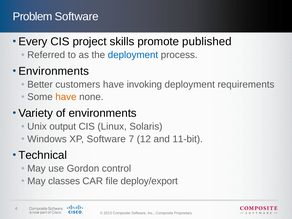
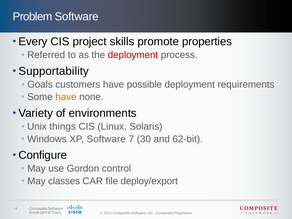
published: published -> properties (207, 42)
deployment colour: blue -> red (133, 55)
Environments: Environments -> Supportability (54, 71)
Better: Better -> Goals (40, 85)
invoking: invoking -> possible (144, 85)
output: output -> things (63, 127)
12: 12 -> 30 (144, 139)
11-bit: 11-bit -> 62-bit (188, 139)
Technical: Technical -> Configure (43, 155)
